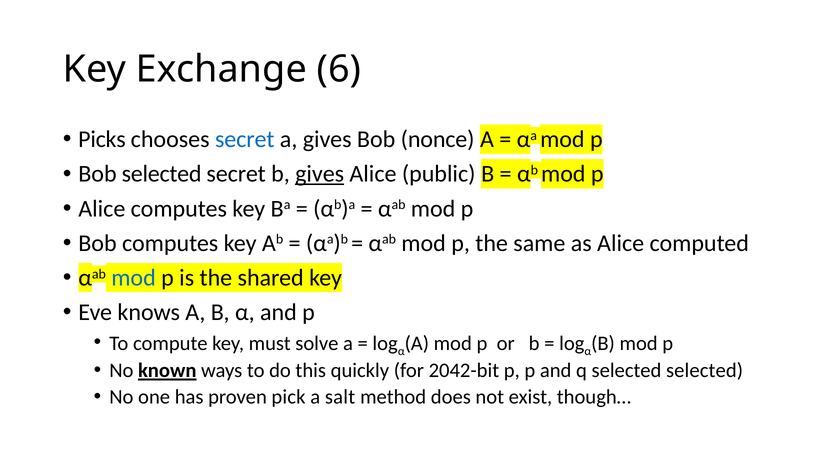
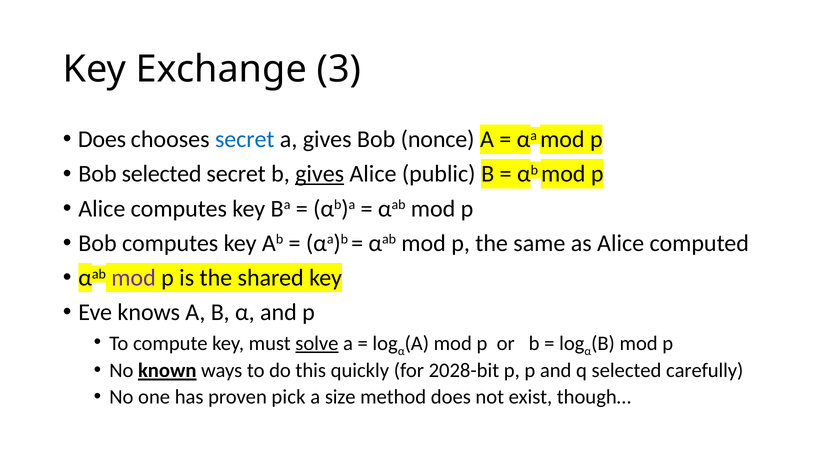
6: 6 -> 3 (339, 69)
Picks: Picks -> Does (102, 139)
mod colour: blue -> purple (134, 278)
solve underline: none -> present (317, 343)
2042-bit: 2042-bit -> 2028-bit (464, 371)
selected selected: selected -> carefully (705, 371)
salt: salt -> size (340, 397)
